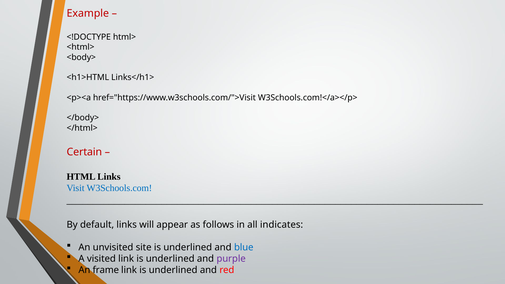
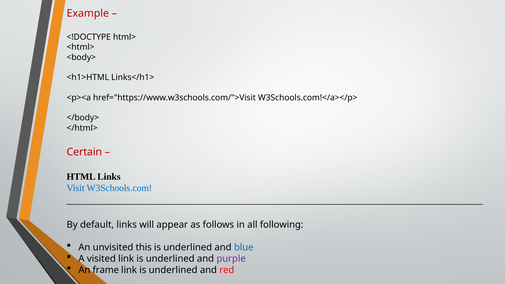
indicates: indicates -> following (282, 225)
site: site -> this (144, 247)
